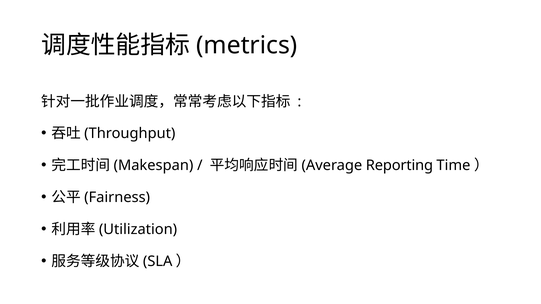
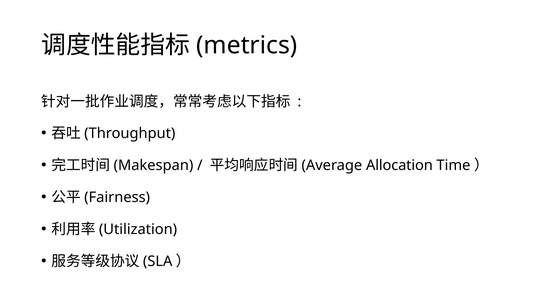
Reporting: Reporting -> Allocation (399, 166)
